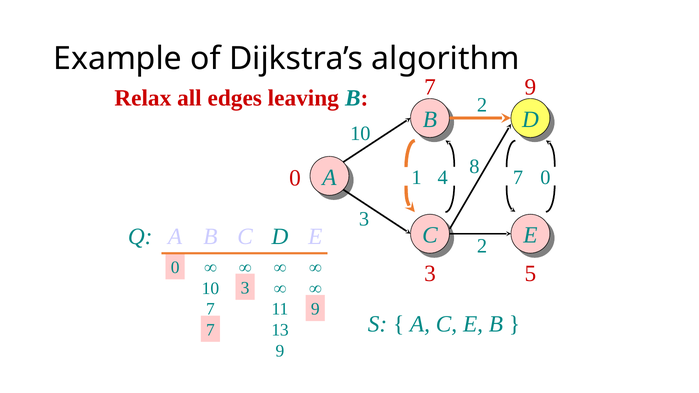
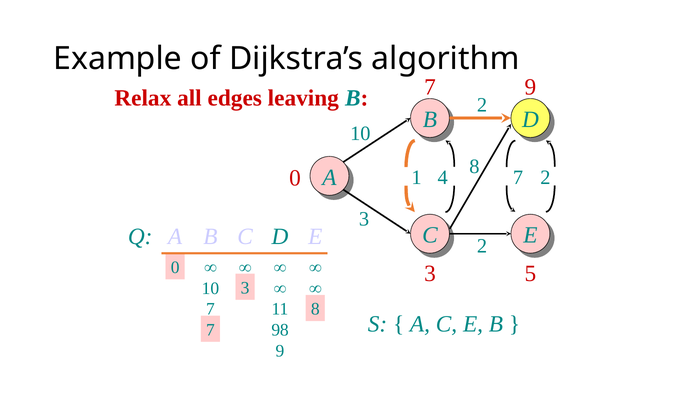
7 0: 0 -> 2 (545, 178)
11 9: 9 -> 8 (315, 309)
13: 13 -> 98 (280, 330)
